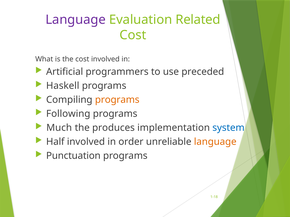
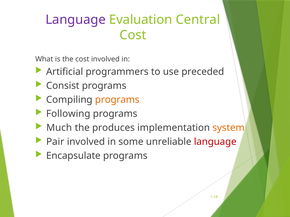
Related: Related -> Central (198, 20)
Haskell: Haskell -> Consist (63, 86)
system colour: blue -> orange (228, 128)
Half: Half -> Pair (55, 142)
order: order -> some (131, 142)
language colour: orange -> red (215, 142)
Punctuation: Punctuation -> Encapsulate (73, 156)
